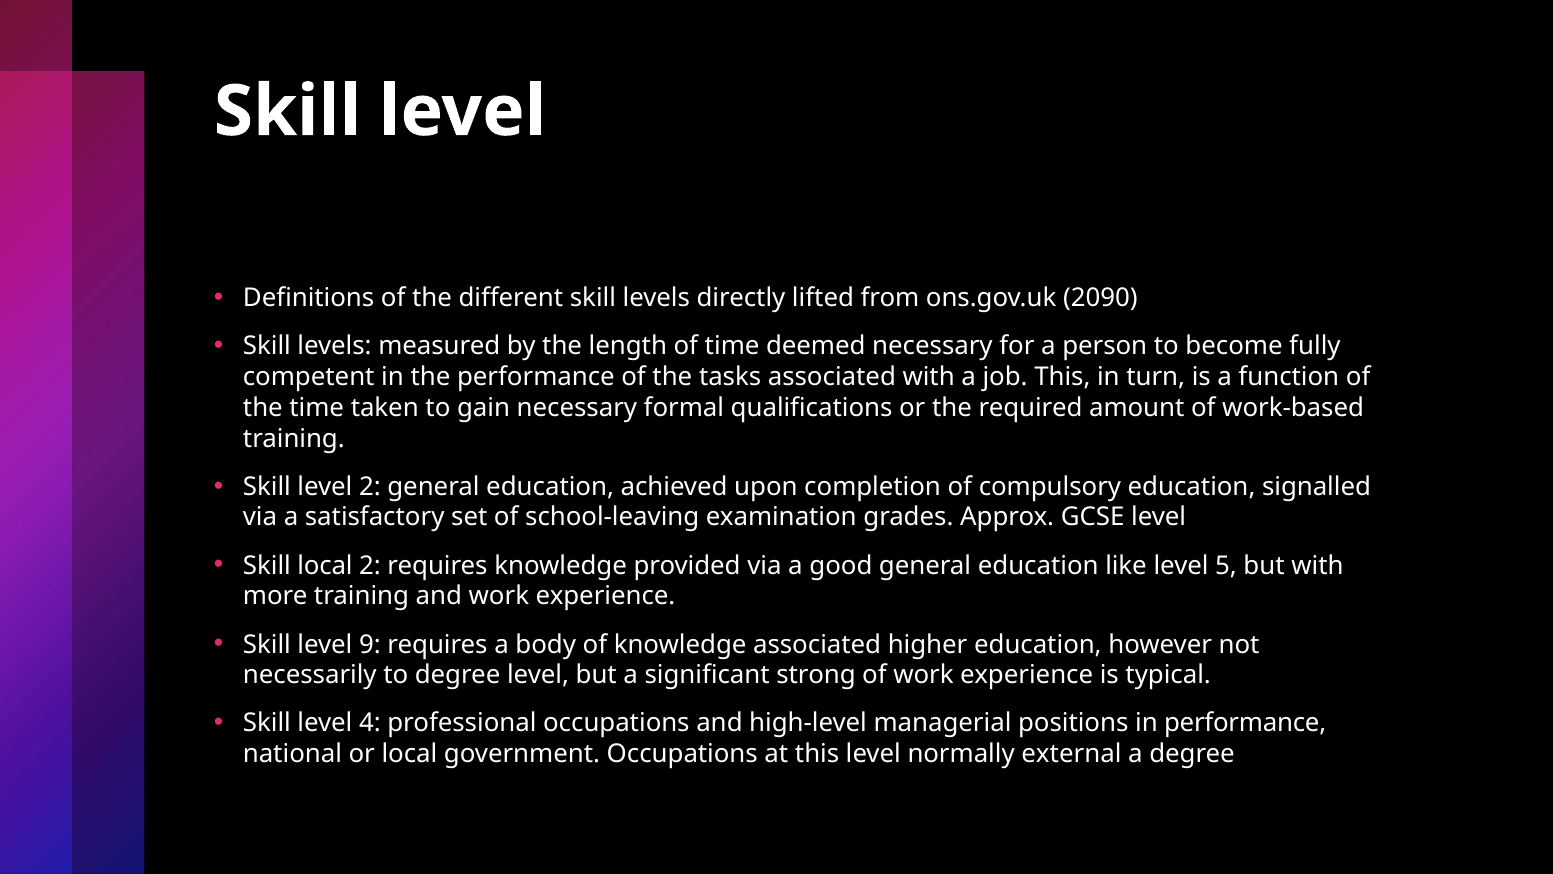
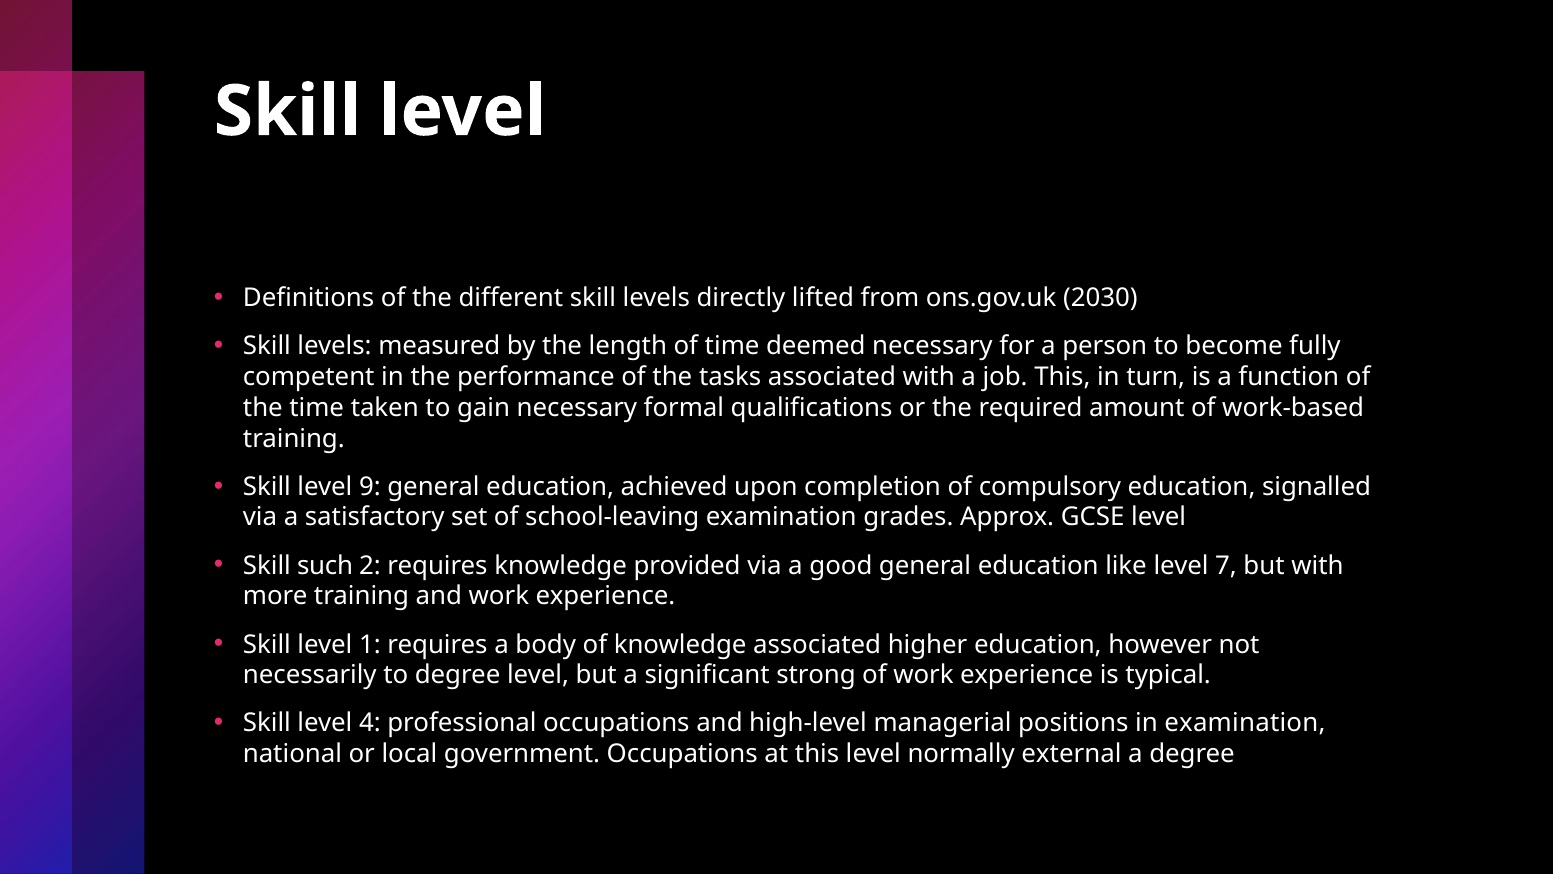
2090: 2090 -> 2030 (1100, 298)
level 2: 2 -> 9 (370, 486)
Skill local: local -> such (325, 565)
5: 5 -> 7 (1226, 565)
9: 9 -> 1 (370, 644)
in performance: performance -> examination (1245, 723)
